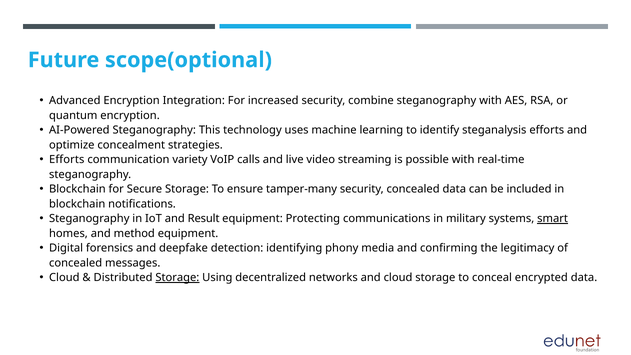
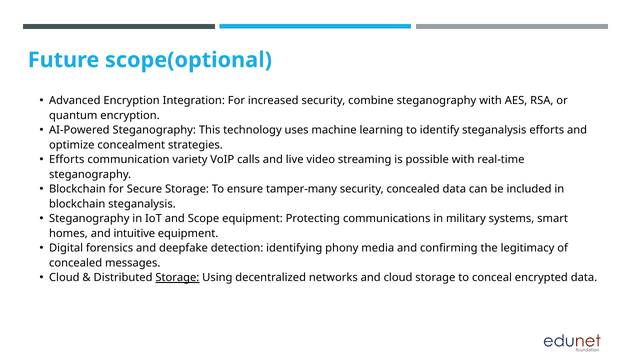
blockchain notifications: notifications -> steganalysis (142, 204)
Result: Result -> Scope (204, 219)
smart underline: present -> none (553, 219)
method: method -> intuitive (134, 233)
